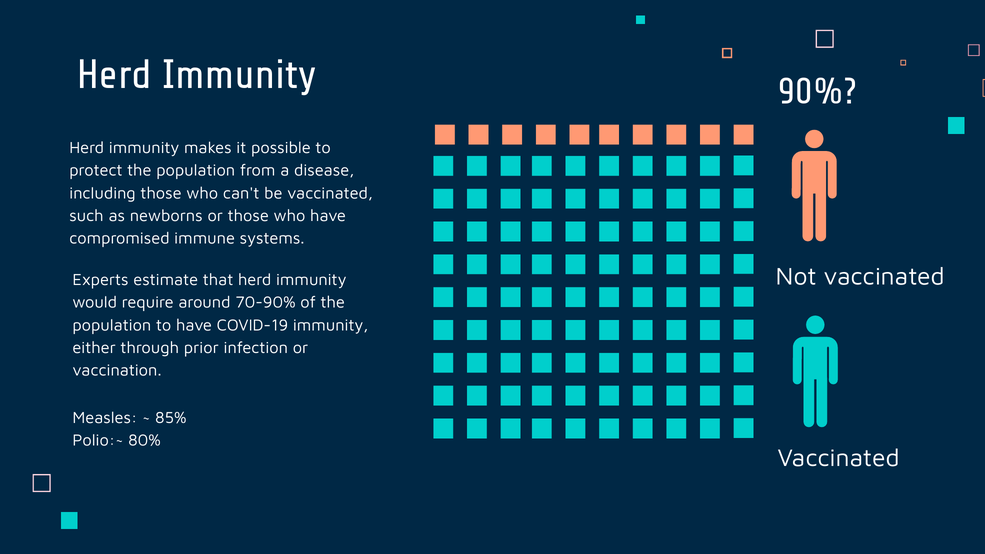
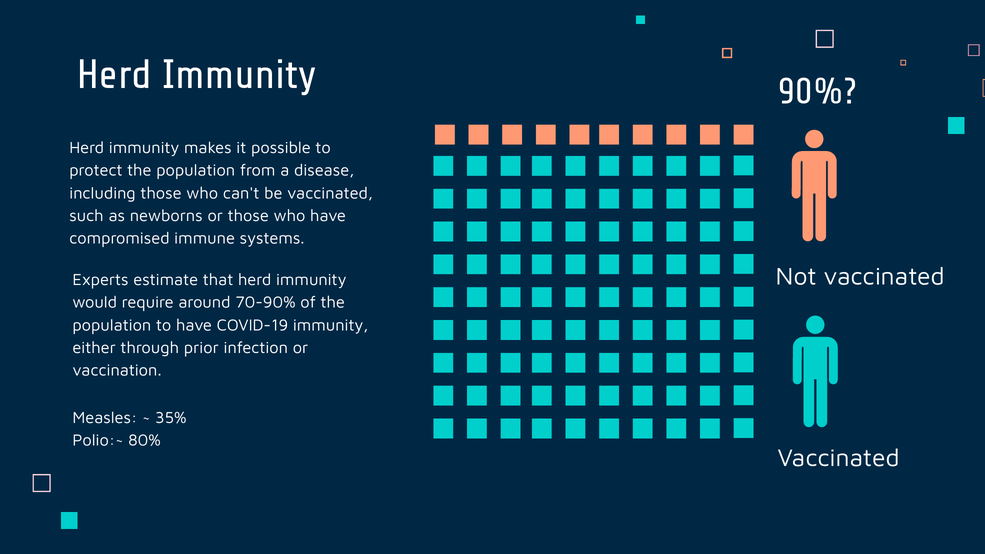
85%: 85% -> 35% (171, 418)
